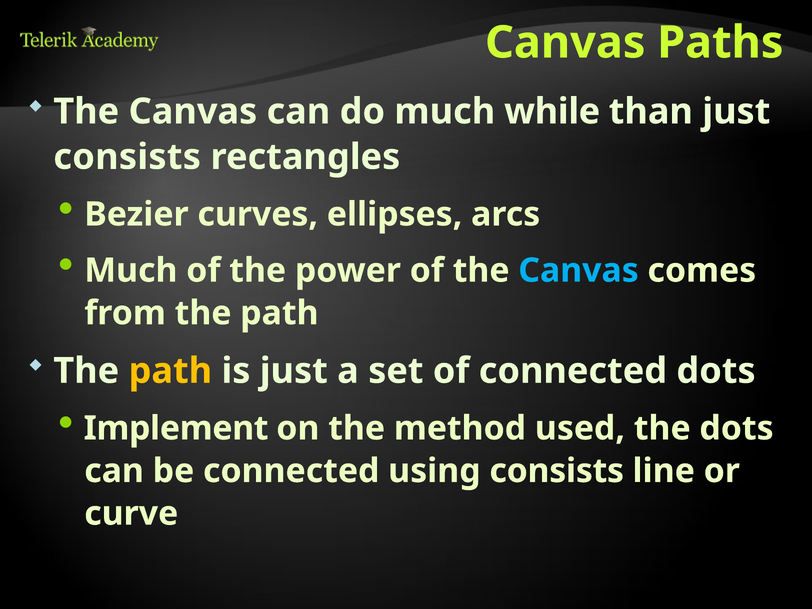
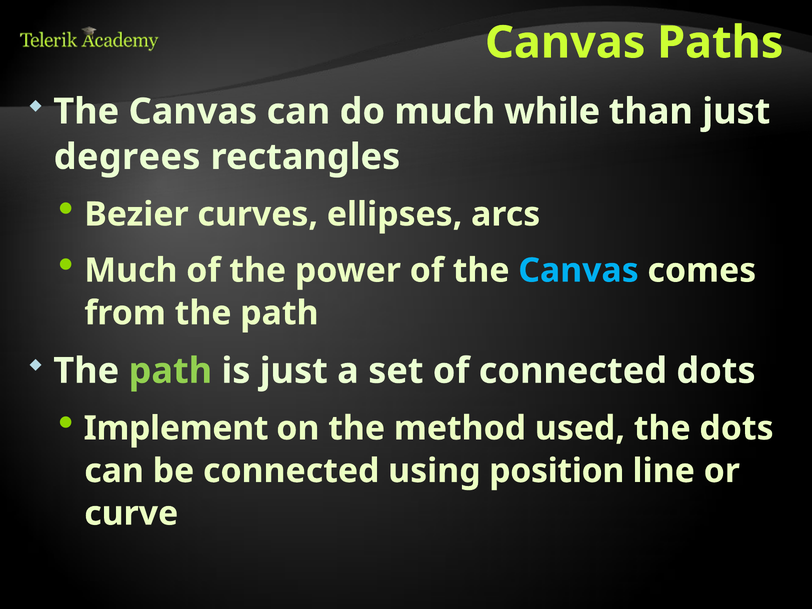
consists: consists -> degrees (127, 157)
path colour: yellow -> light green (170, 371)
using consists: consists -> position (557, 471)
